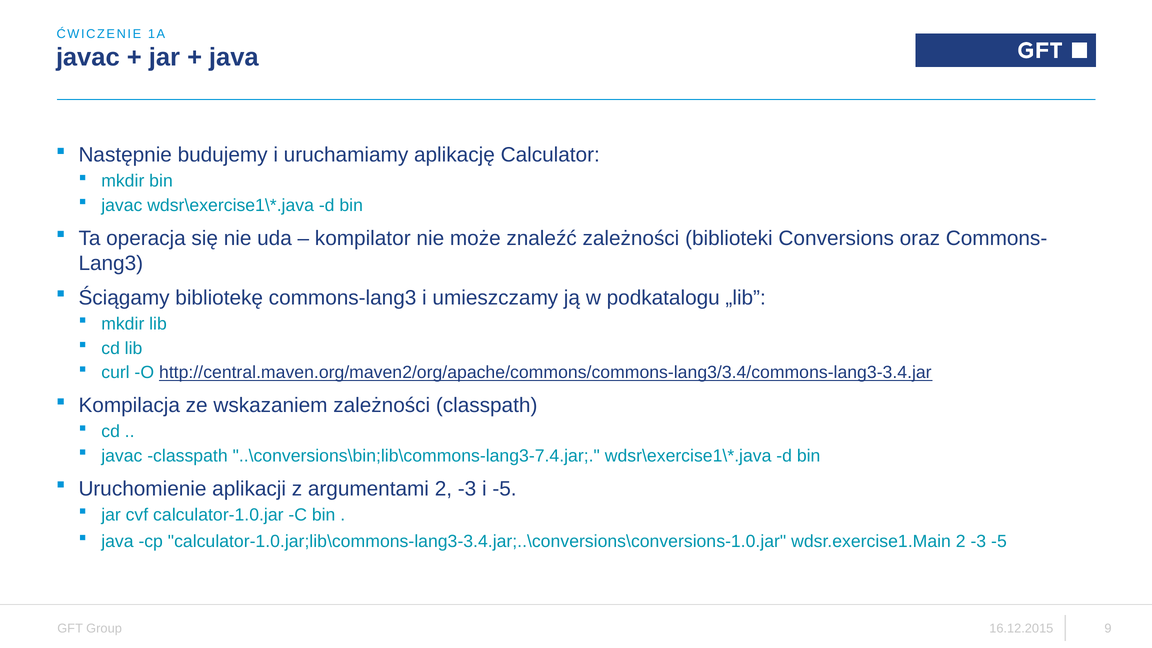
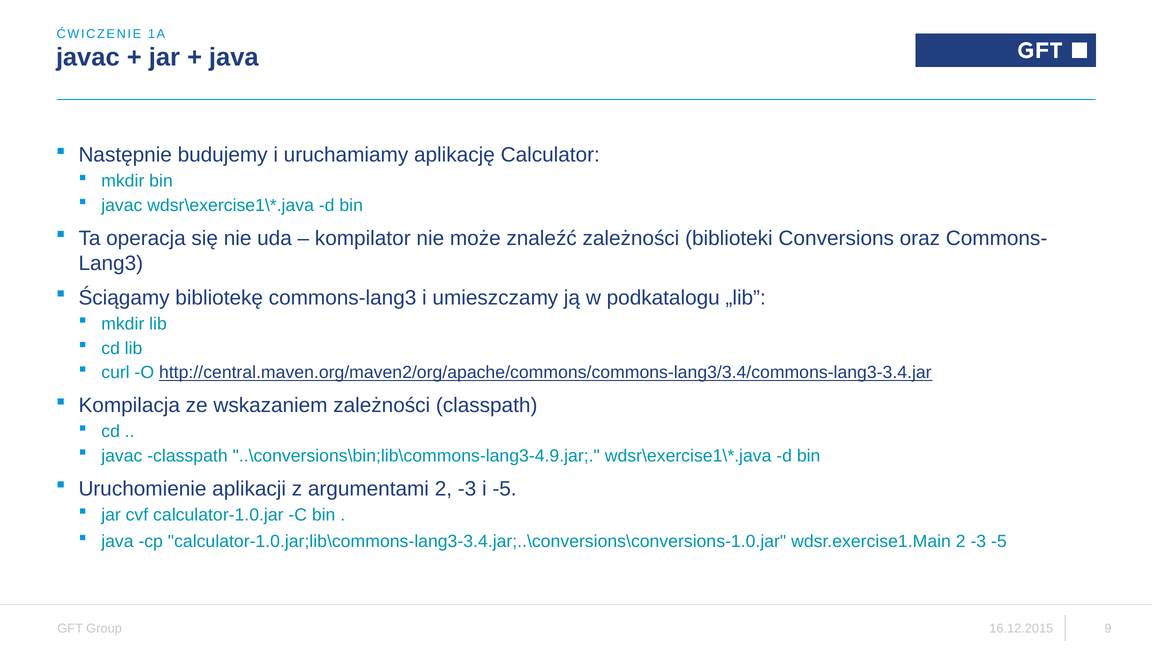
..\conversions\bin;lib\commons-lang3-7.4.jar: ..\conversions\bin;lib\commons-lang3-7.4.jar -> ..\conversions\bin;lib\commons-lang3-4.9.jar (416, 456)
